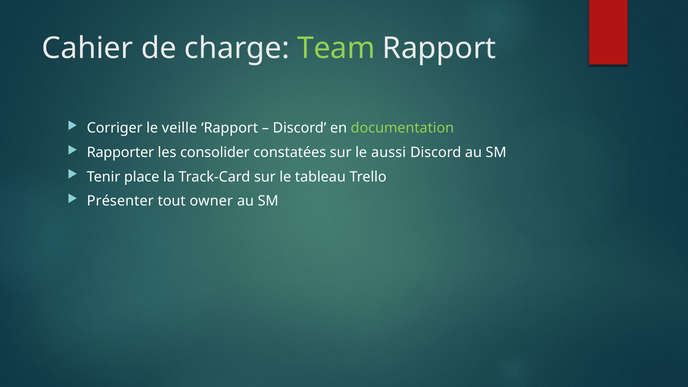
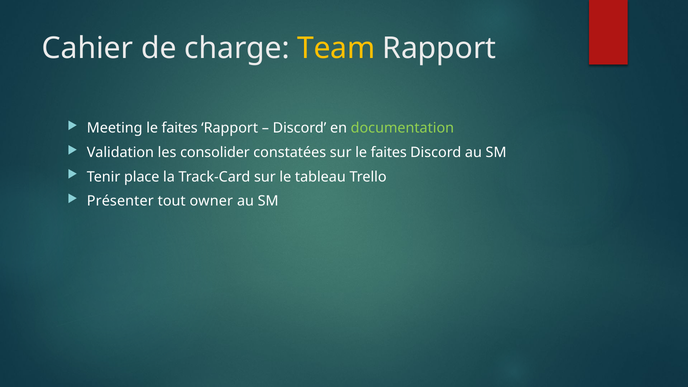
Team colour: light green -> yellow (336, 48)
Corriger: Corriger -> Meeting (115, 128)
veille: veille -> faites (180, 128)
Rapporter: Rapporter -> Validation (120, 152)
sur le aussi: aussi -> faites (389, 152)
